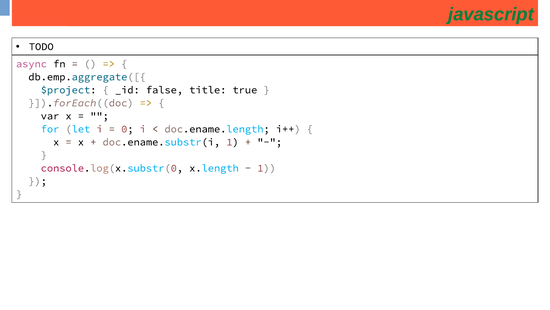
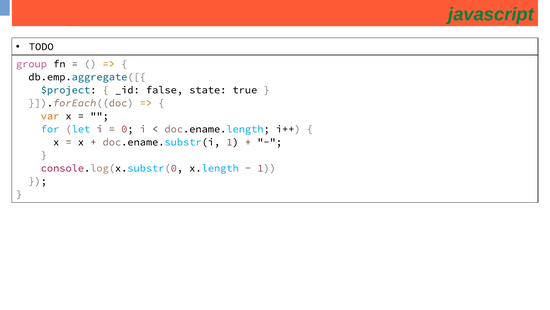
async: async -> group (31, 64)
title: title -> state (208, 90)
var colour: black -> orange (50, 116)
